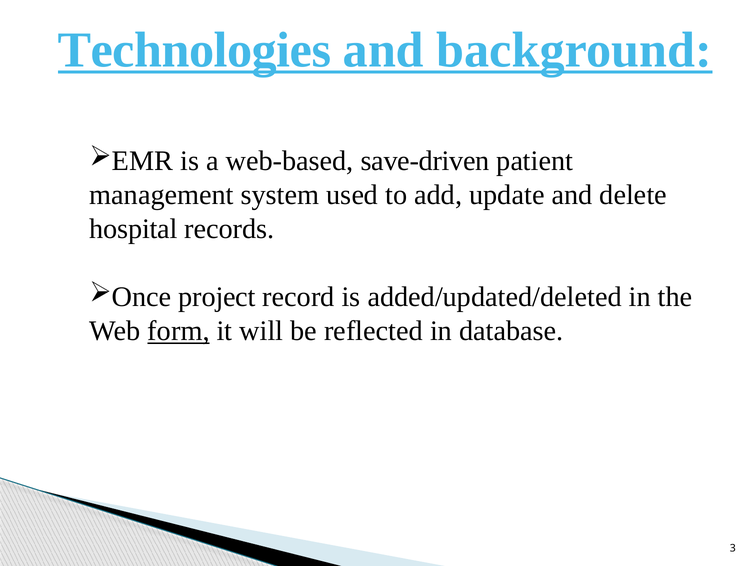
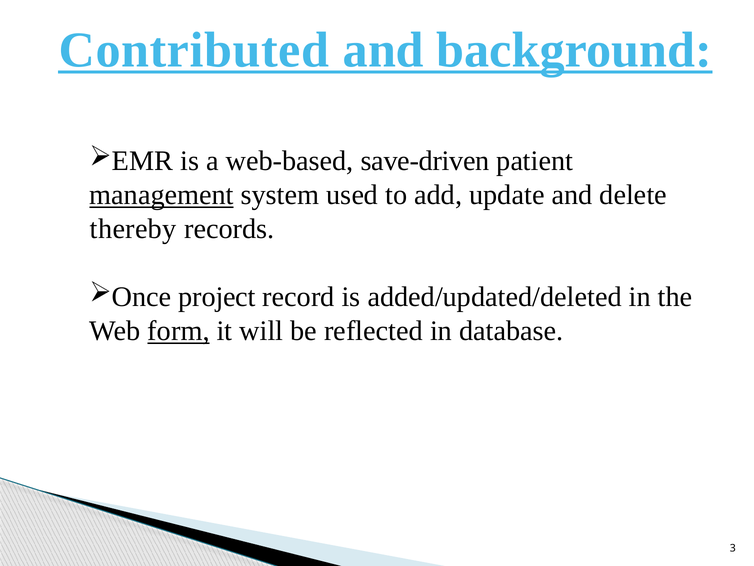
Technologies: Technologies -> Contributed (194, 50)
management underline: none -> present (162, 195)
hospital: hospital -> thereby (133, 229)
